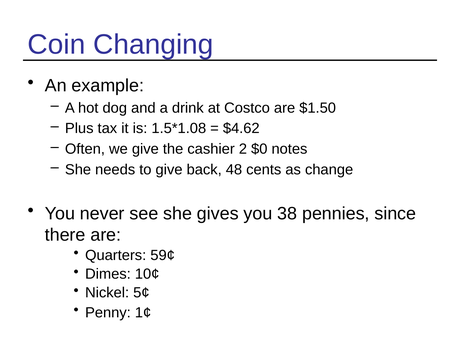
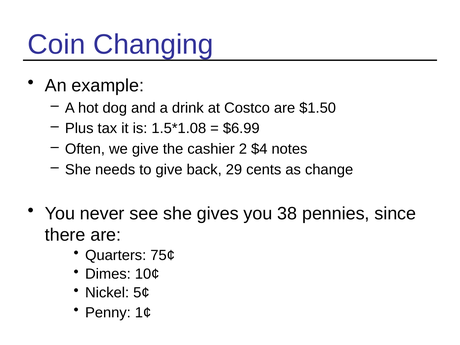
$4.62: $4.62 -> $6.99 (241, 128)
$0: $0 -> $4 (259, 149)
48: 48 -> 29 (234, 170)
59¢: 59¢ -> 75¢ (163, 255)
